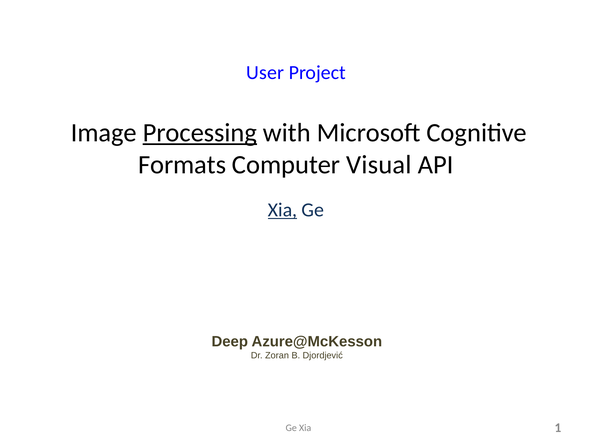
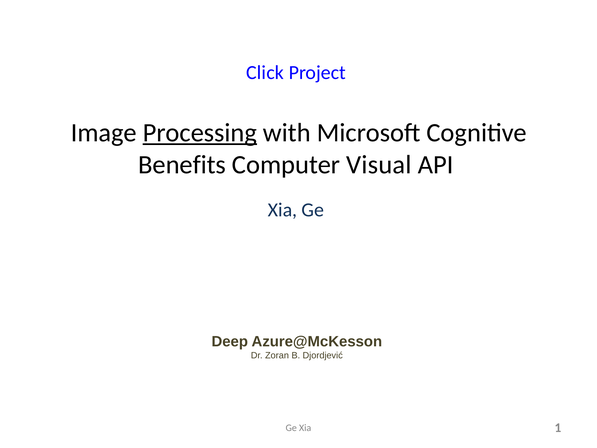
User: User -> Click (265, 72)
Formats: Formats -> Benefits (182, 165)
Xia underline: present -> none (283, 210)
